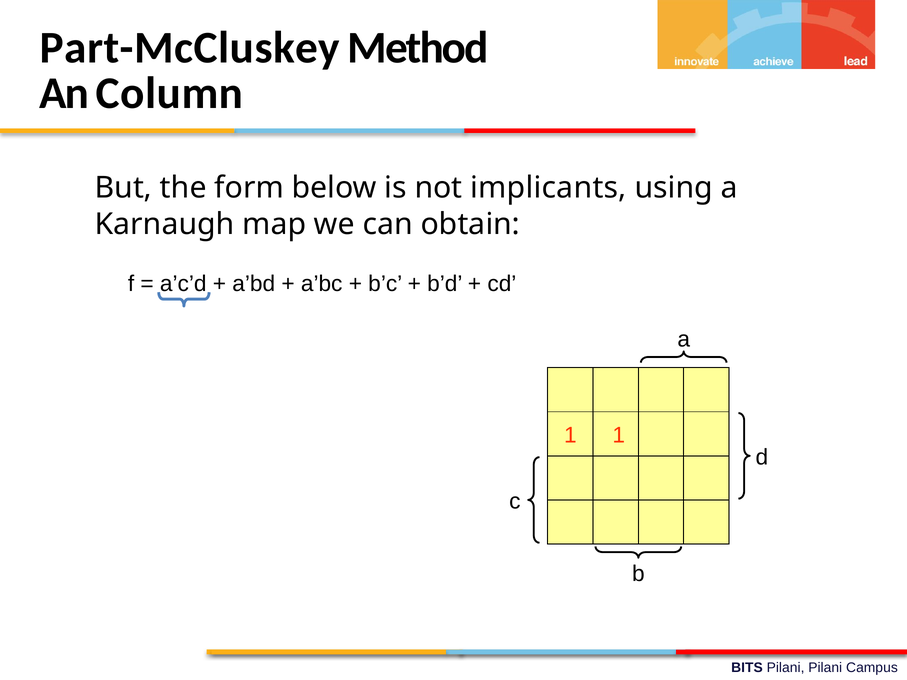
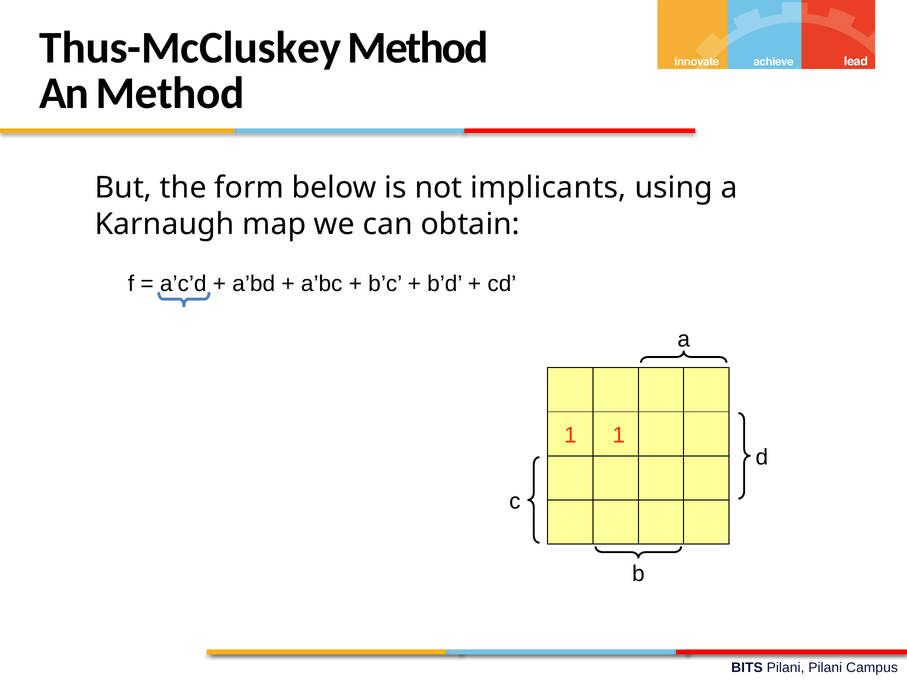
Part-McCluskey: Part-McCluskey -> Thus-McCluskey (190, 48)
An Column: Column -> Method (170, 93)
